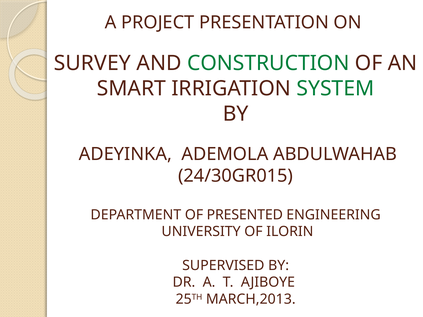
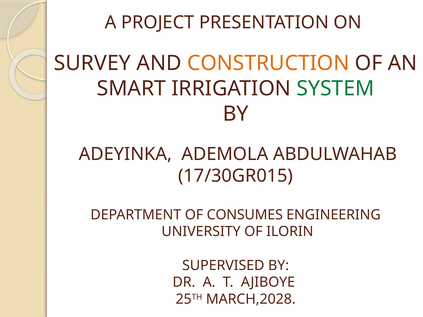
CONSTRUCTION colour: green -> orange (268, 63)
24/30GR015: 24/30GR015 -> 17/30GR015 (236, 176)
PRESENTED: PRESENTED -> CONSUMES (245, 215)
MARCH,2013: MARCH,2013 -> MARCH,2028 (251, 299)
